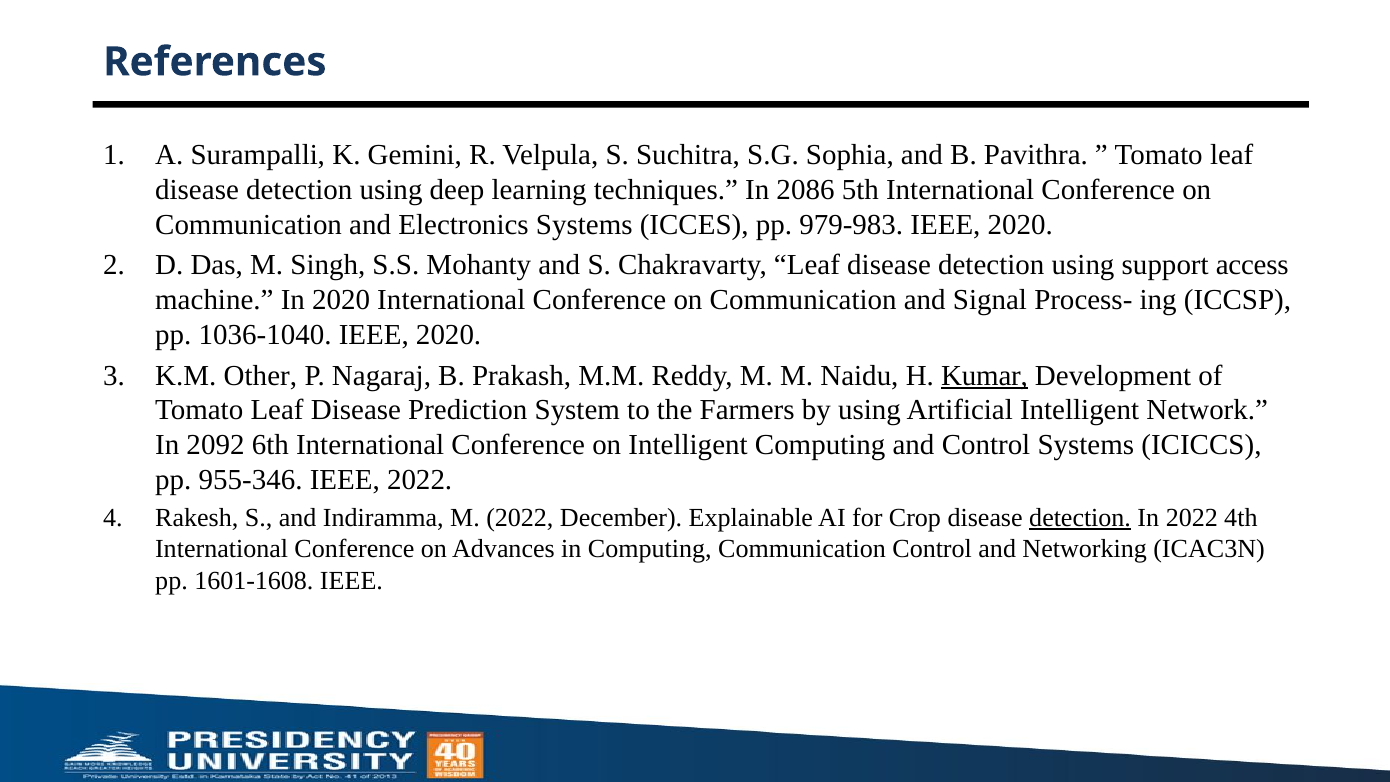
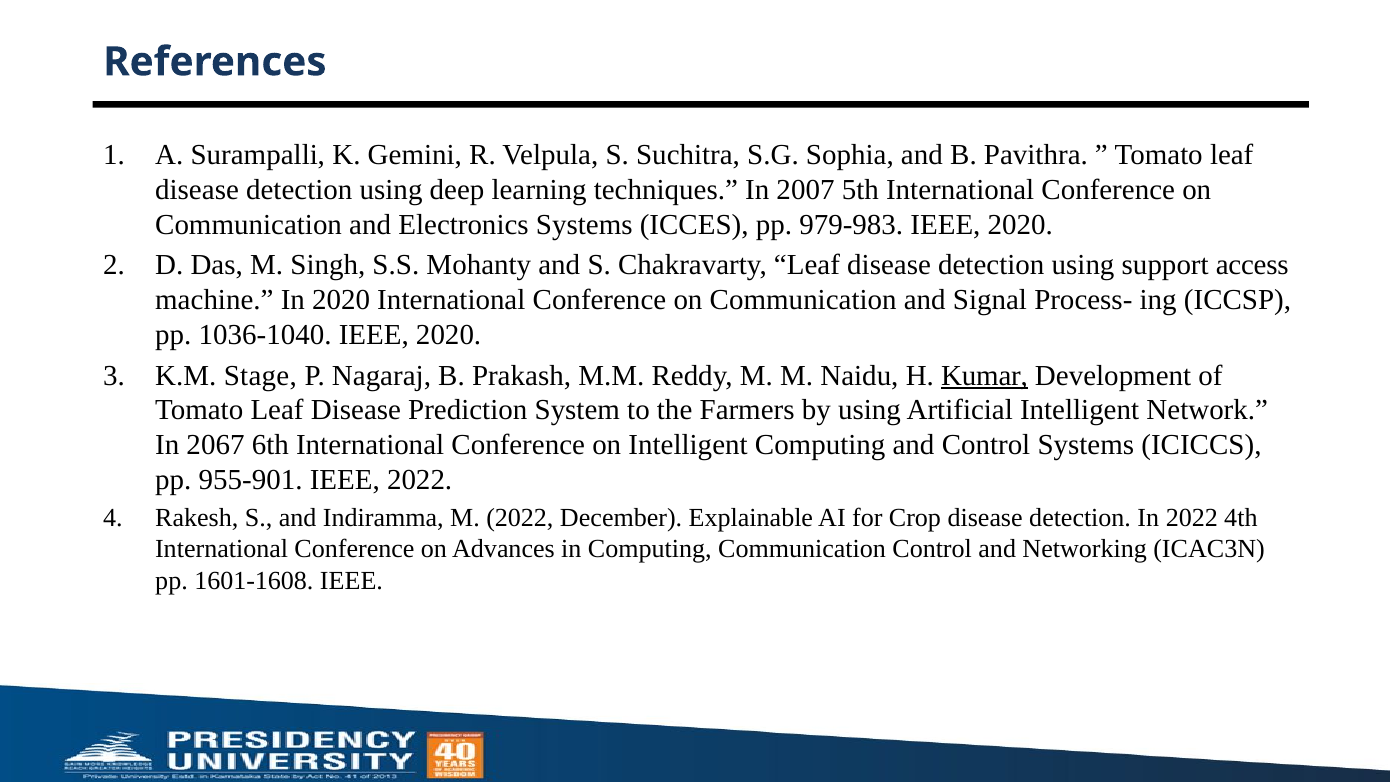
2086: 2086 -> 2007 (806, 190)
Other: Other -> Stage (260, 375)
2092: 2092 -> 2067 (216, 445)
955-346: 955-346 -> 955-901 (251, 480)
detection underline: present -> none (1080, 518)
